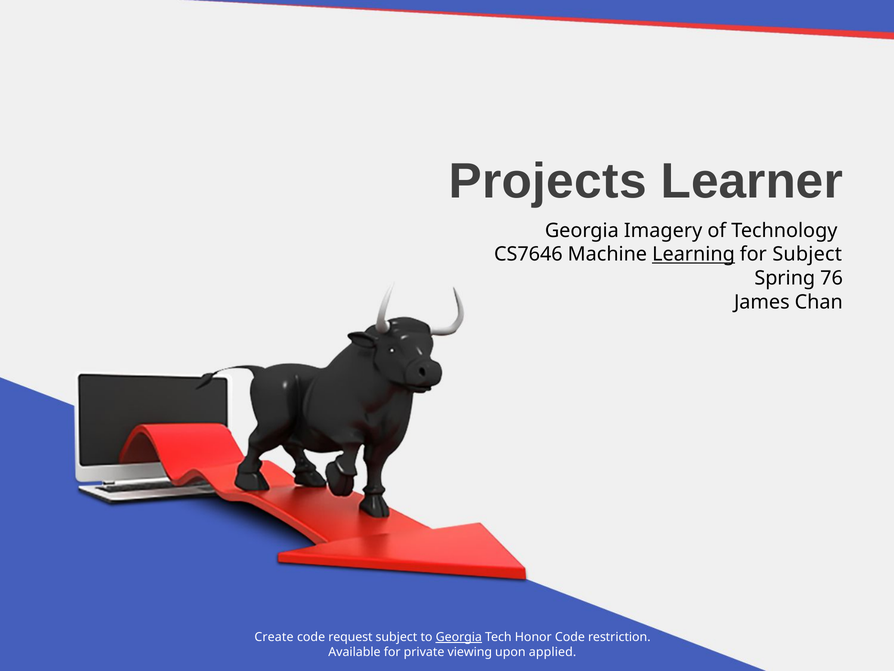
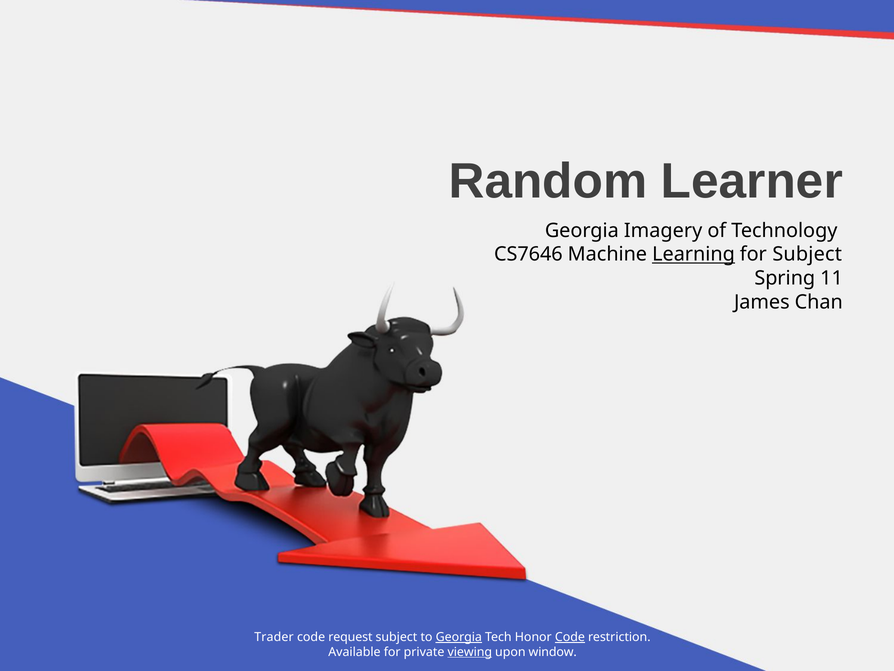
Projects: Projects -> Random (548, 181)
76: 76 -> 11 (832, 278)
Create: Create -> Trader (274, 637)
Code underline: none -> present (570, 637)
viewing underline: none -> present (470, 652)
applied: applied -> window (553, 652)
